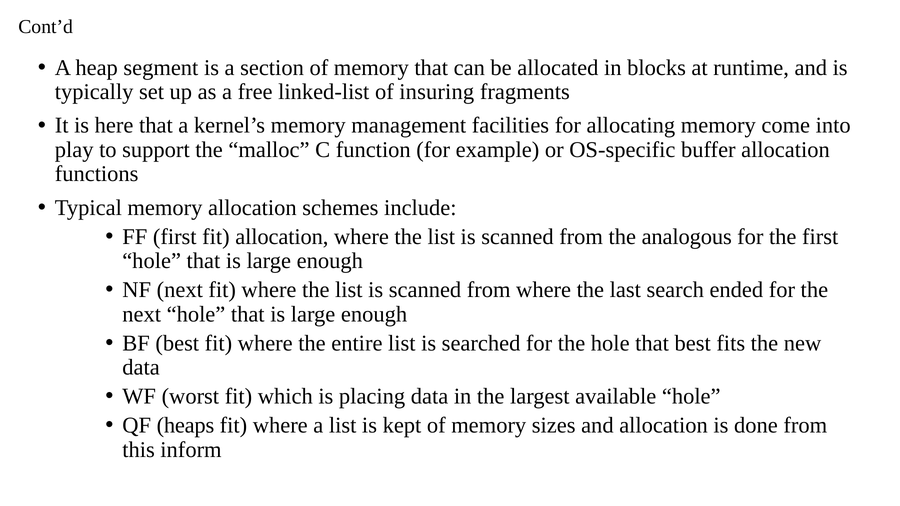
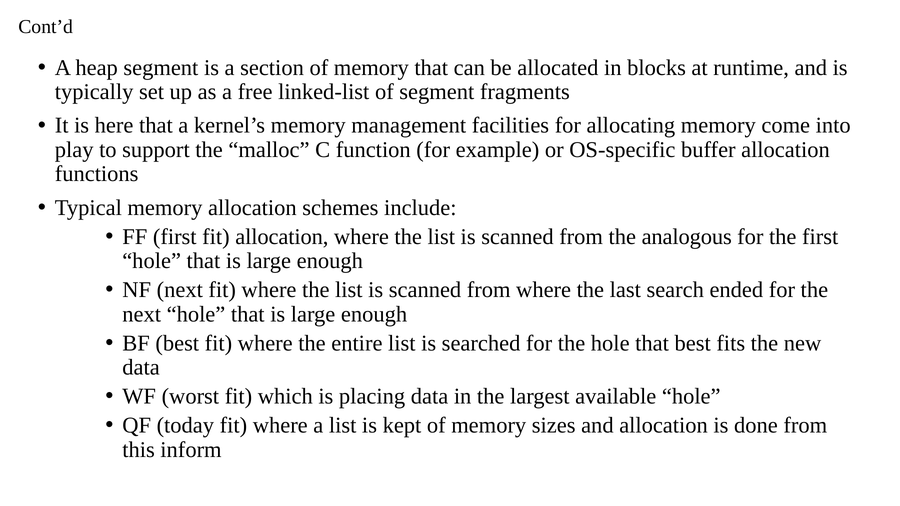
of insuring: insuring -> segment (437, 92)
heaps: heaps -> today (185, 426)
